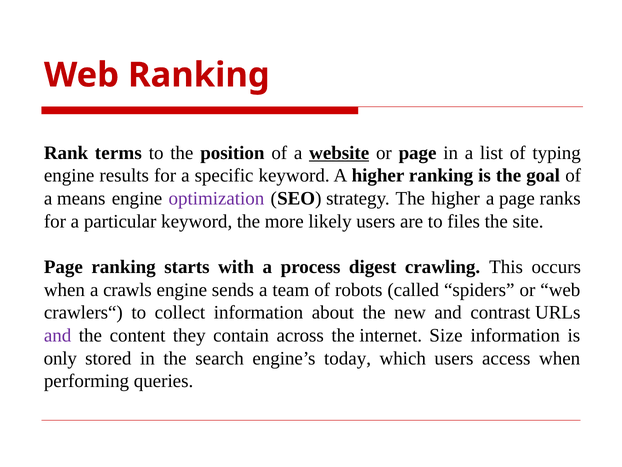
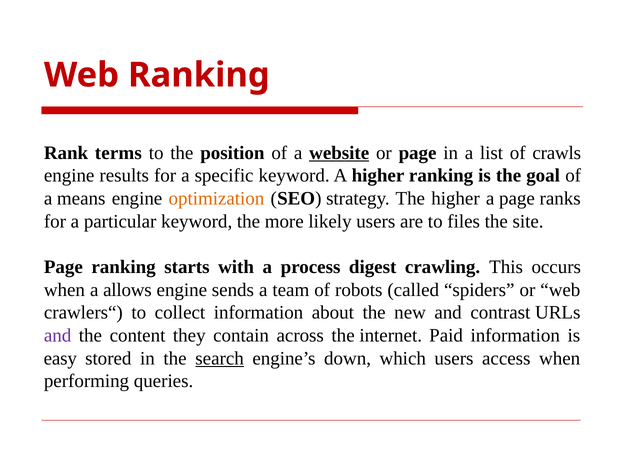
typing: typing -> crawls (557, 153)
optimization colour: purple -> orange (216, 198)
crawls: crawls -> allows (127, 289)
Size: Size -> Paid (446, 335)
only: only -> easy (60, 358)
search underline: none -> present (220, 358)
today: today -> down (348, 358)
